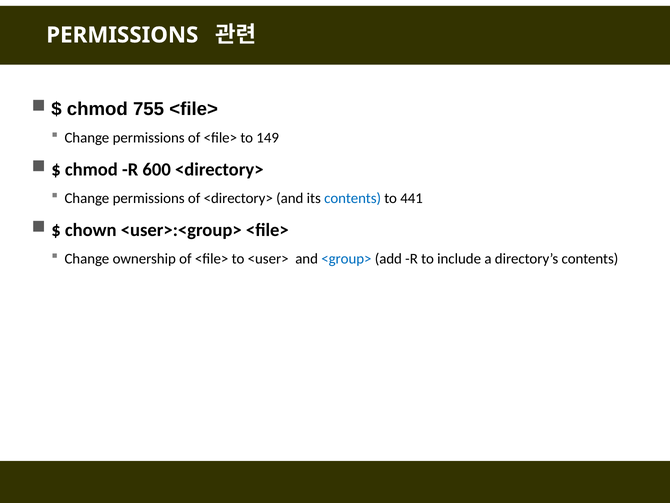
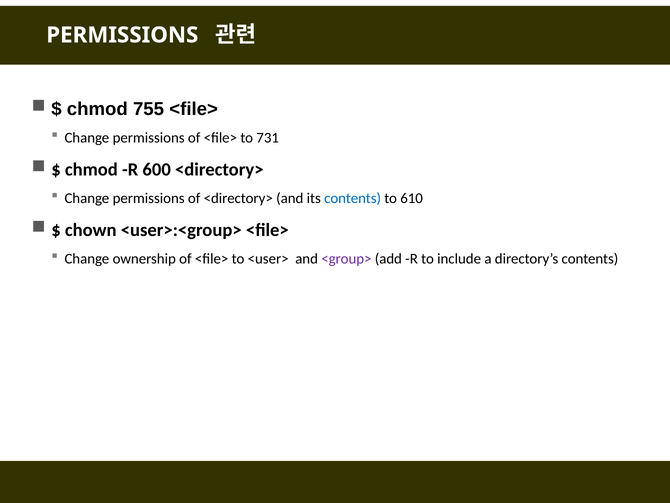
149: 149 -> 731 (268, 138)
441: 441 -> 610 (412, 198)
<group> colour: blue -> purple (346, 258)
